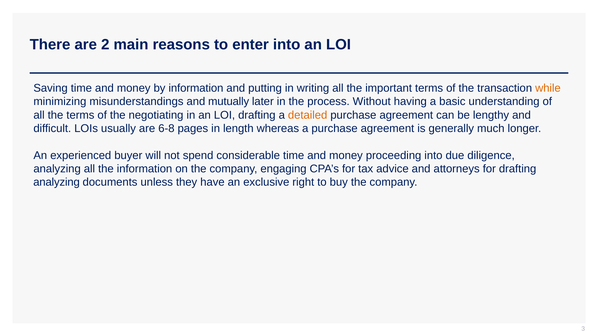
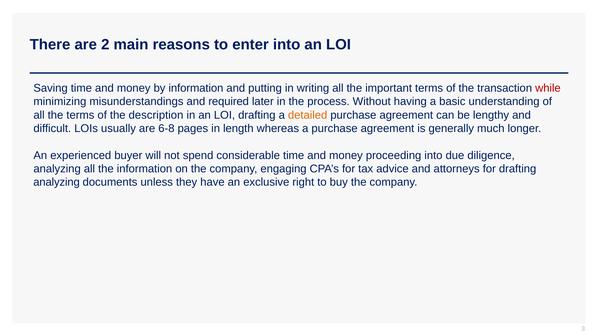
while colour: orange -> red (548, 88)
mutually: mutually -> required (229, 102)
negotiating: negotiating -> description (156, 115)
